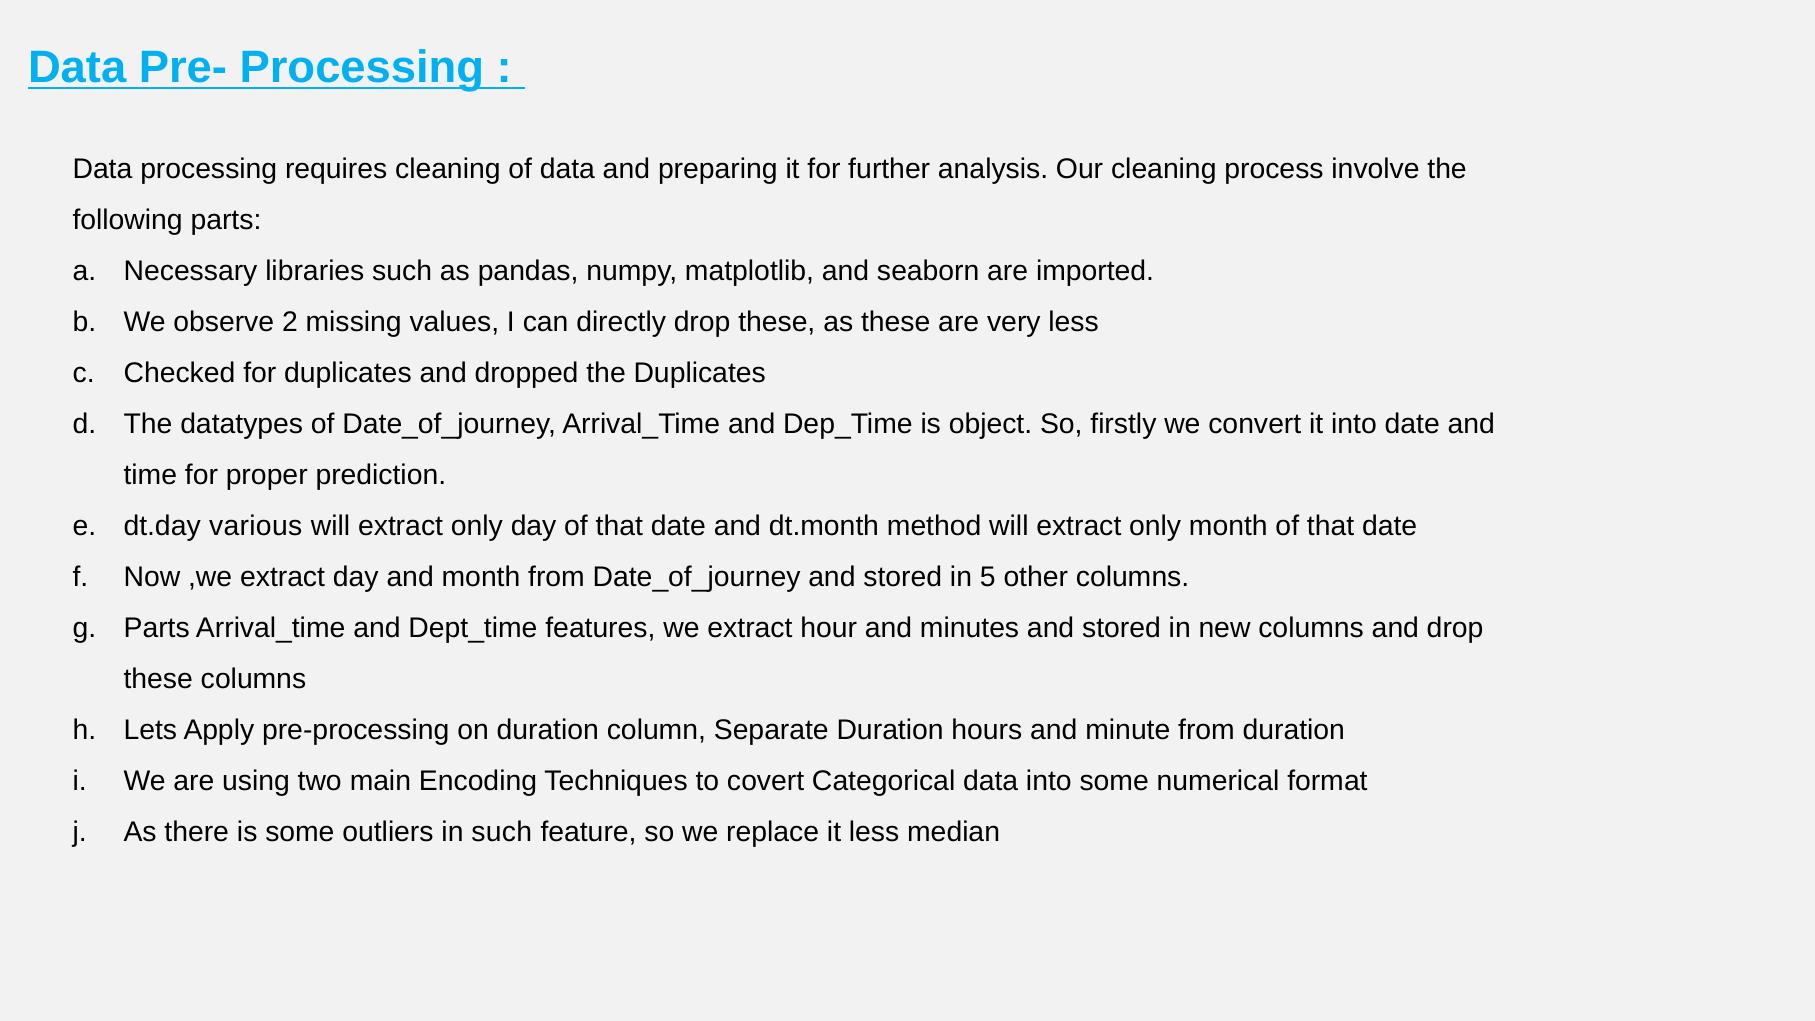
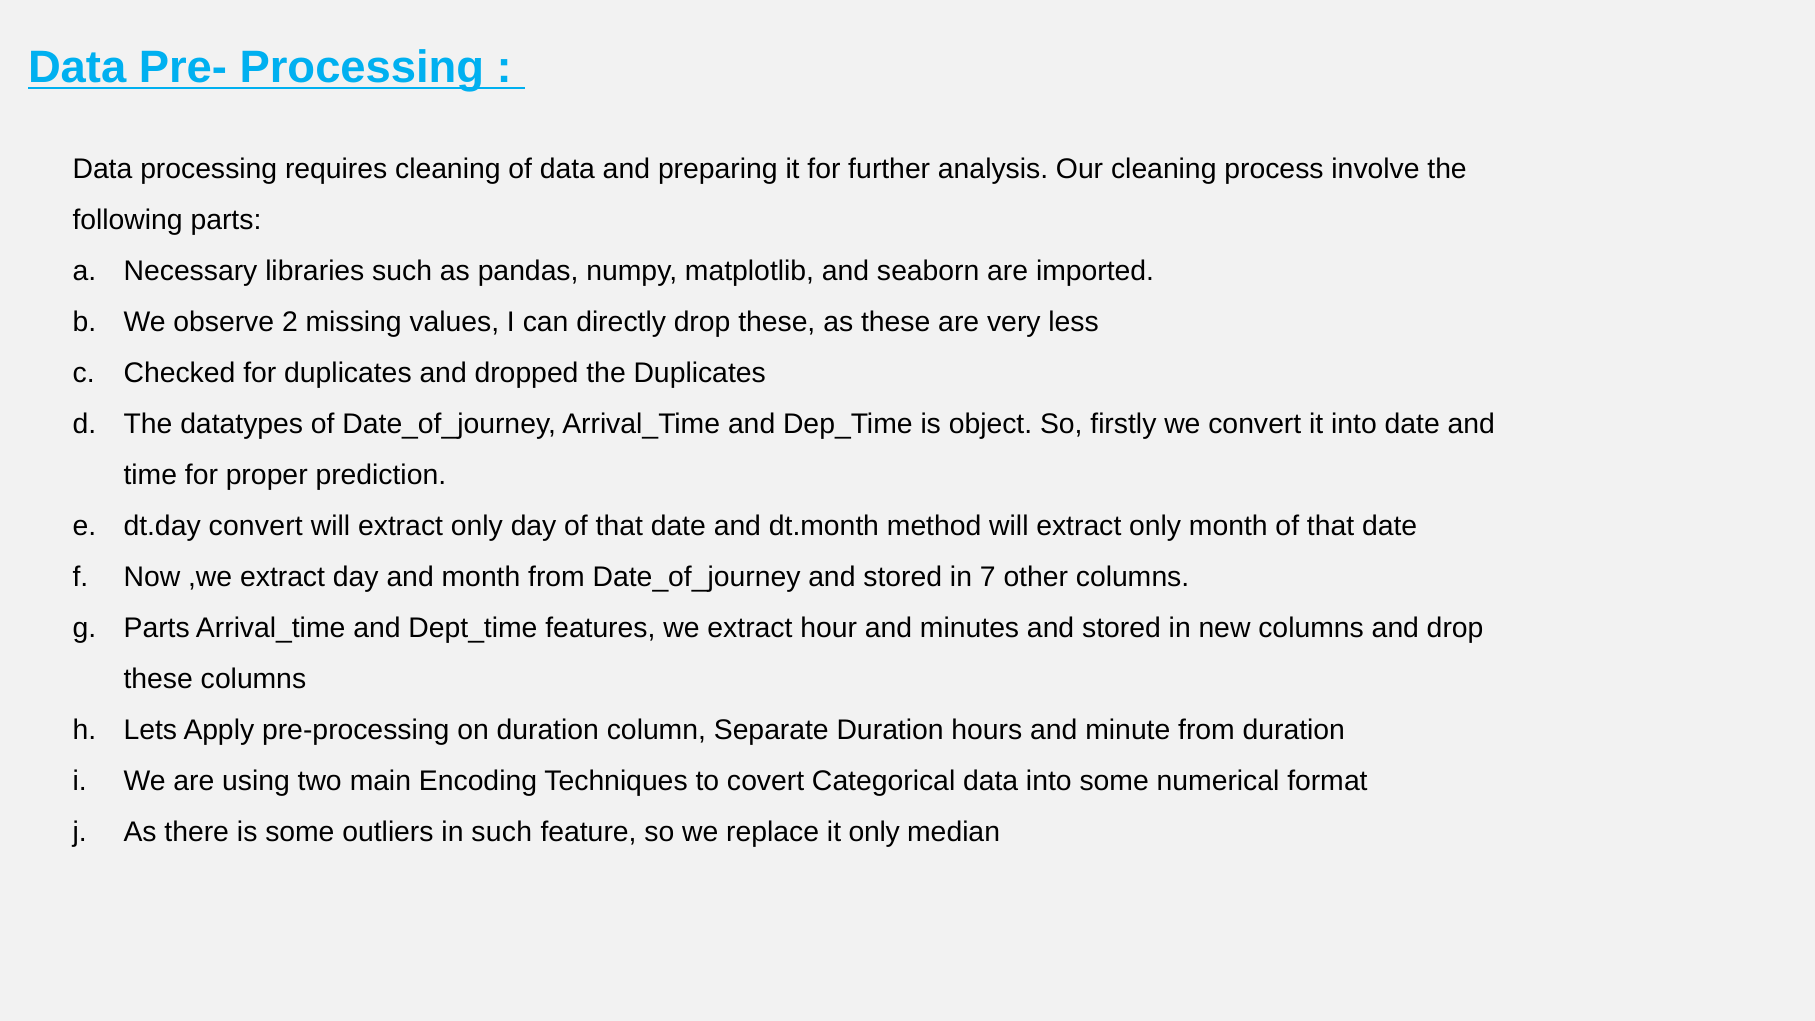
dt.day various: various -> convert (256, 526)
5: 5 -> 7 (988, 577)
it less: less -> only (874, 832)
